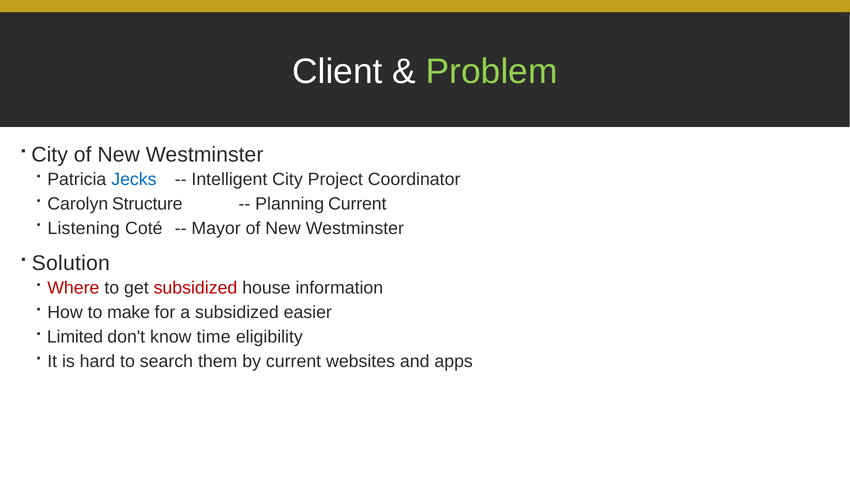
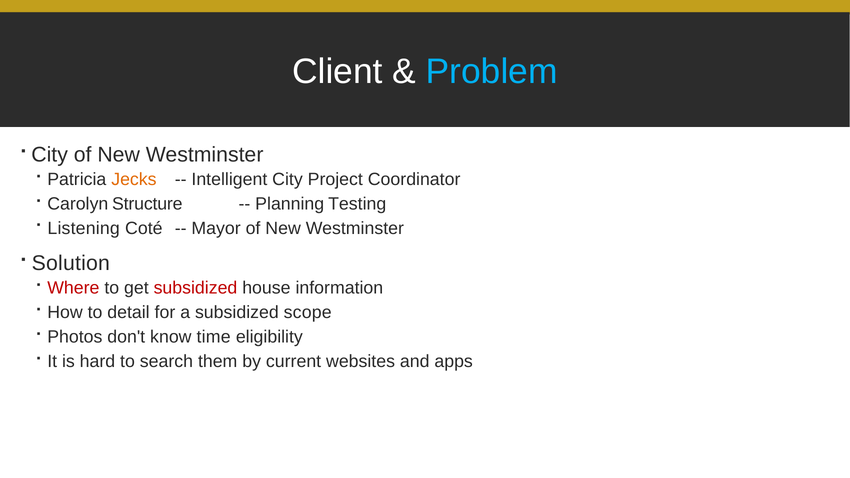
Problem colour: light green -> light blue (492, 72)
Jecks colour: blue -> orange (134, 179)
Planning Current: Current -> Testing (357, 204)
make: make -> detail (129, 313)
easier: easier -> scope (308, 313)
Limited: Limited -> Photos (75, 337)
